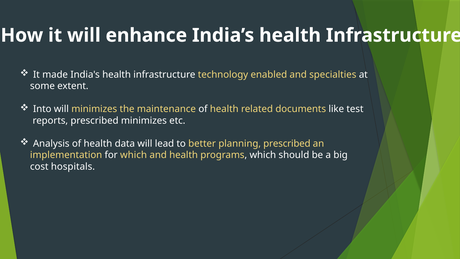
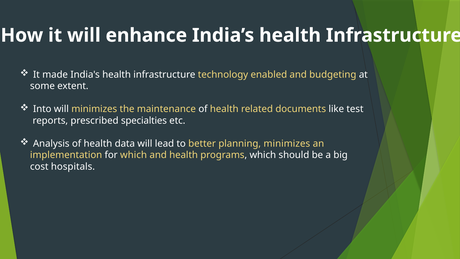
specialties: specialties -> budgeting (333, 74)
prescribed minimizes: minimizes -> specialties (144, 120)
planning prescribed: prescribed -> minimizes (287, 143)
